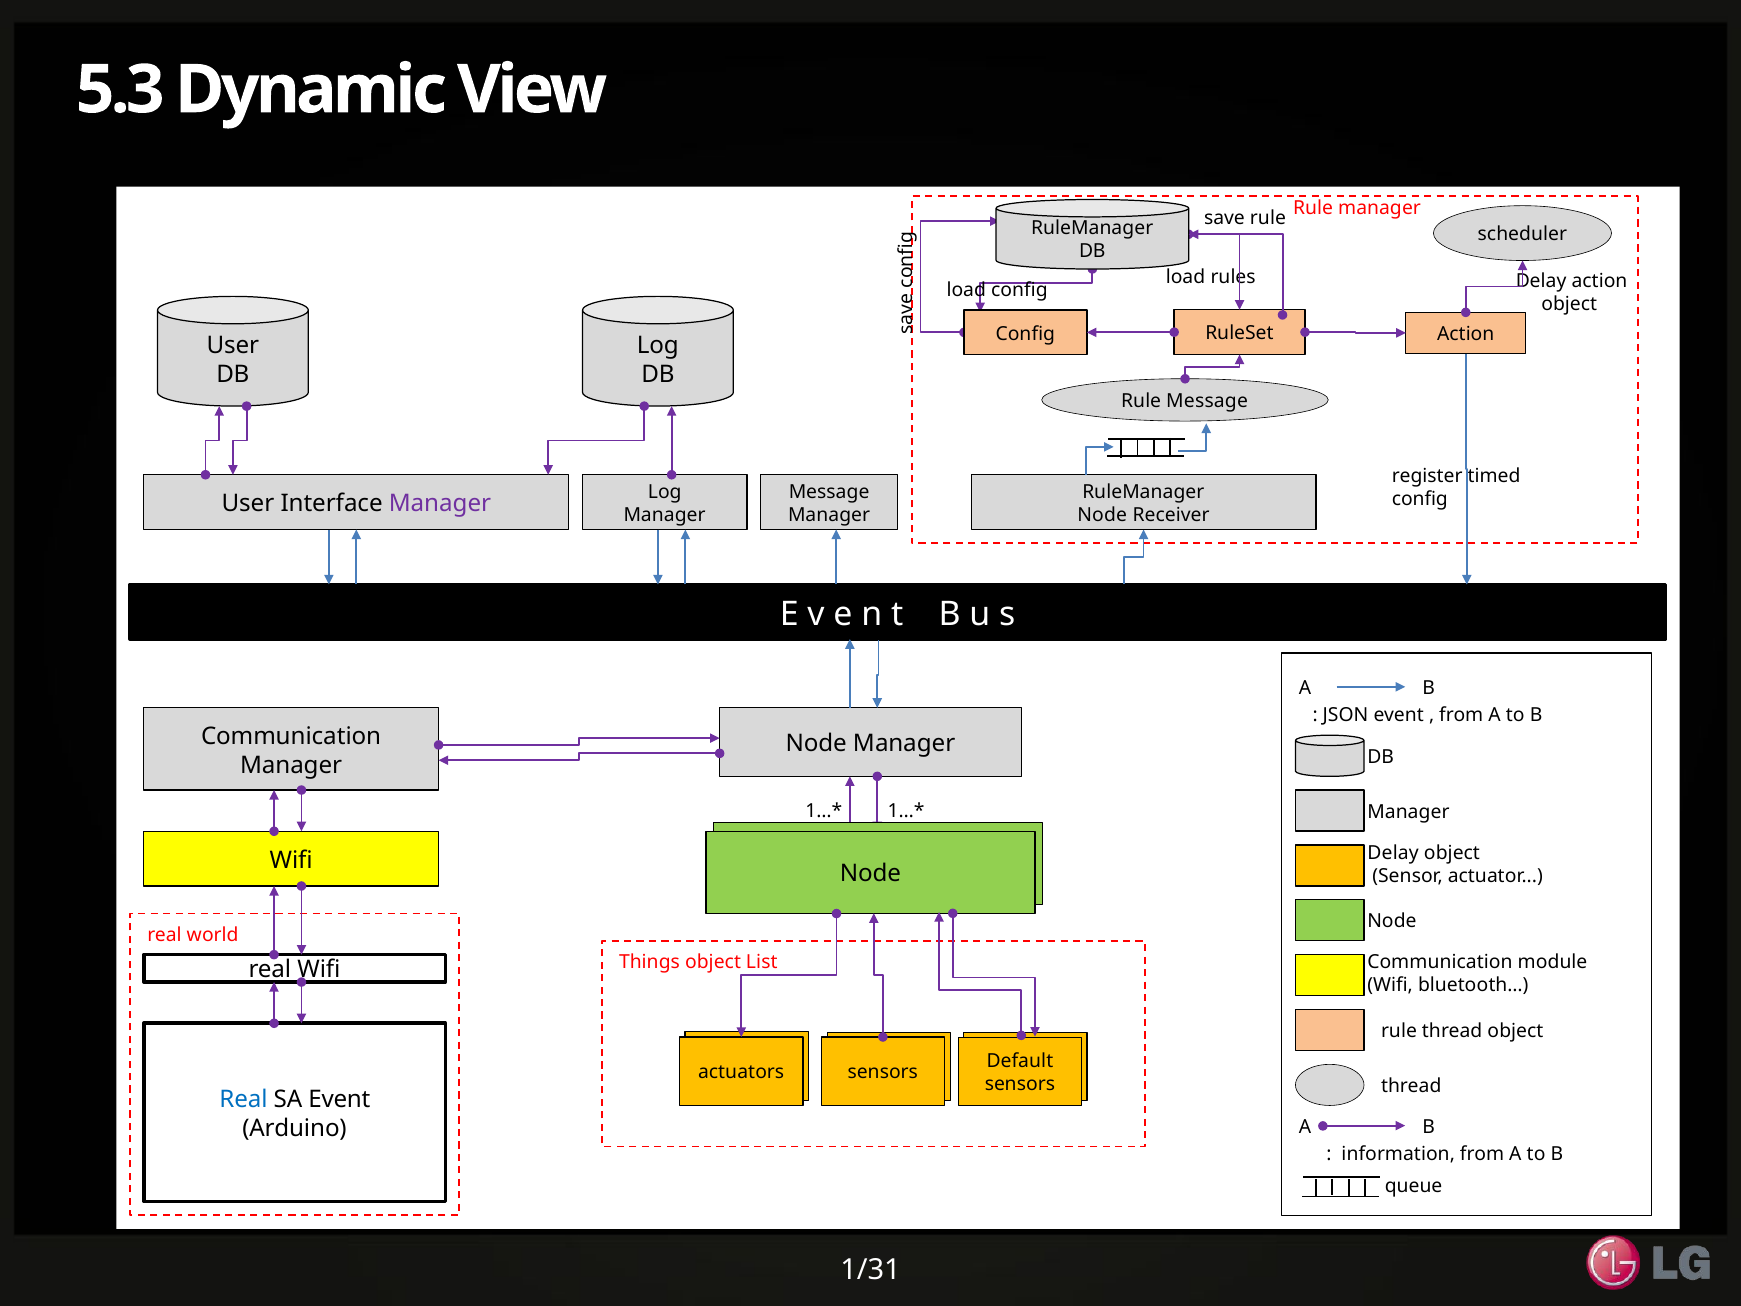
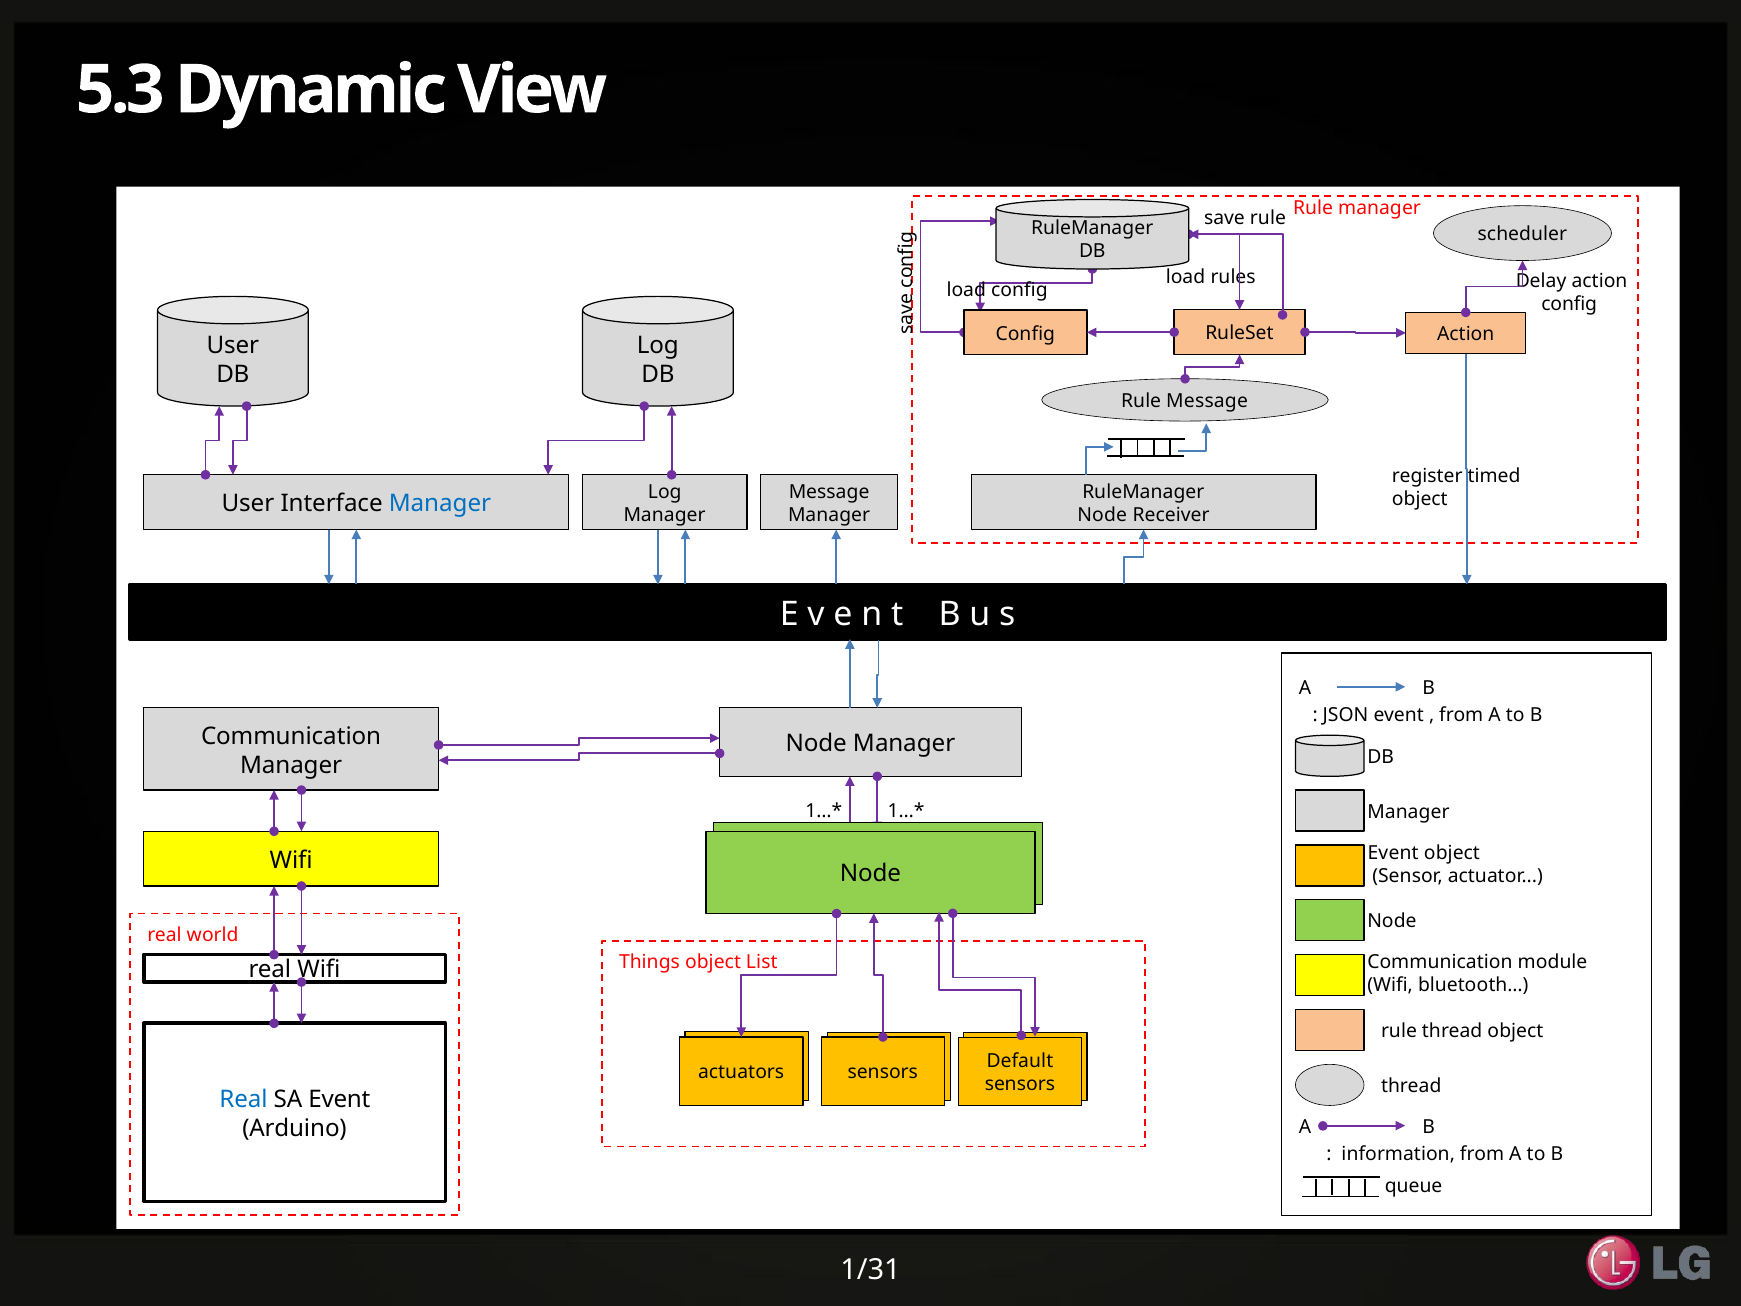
object: object -> config (1569, 304)
config: config -> object (1420, 499)
Manager colour: purple -> blue (440, 504)
Delay: Delay -> Event (1393, 853)
